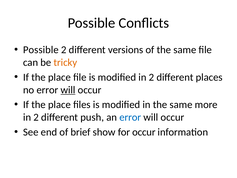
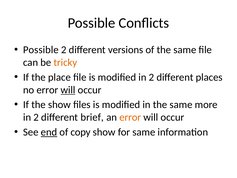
place: place -> show (59, 105)
push: push -> brief (92, 117)
error colour: blue -> orange (130, 117)
end underline: none -> present (49, 132)
brief: brief -> copy (81, 132)
for occur: occur -> same (144, 132)
